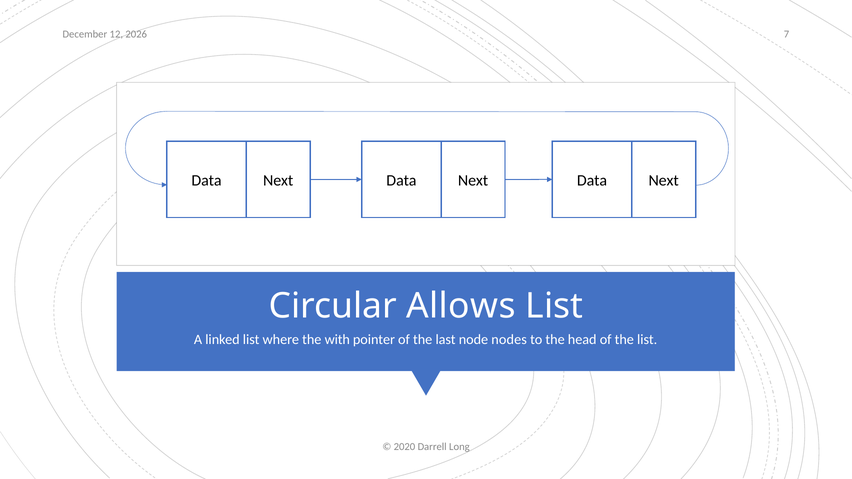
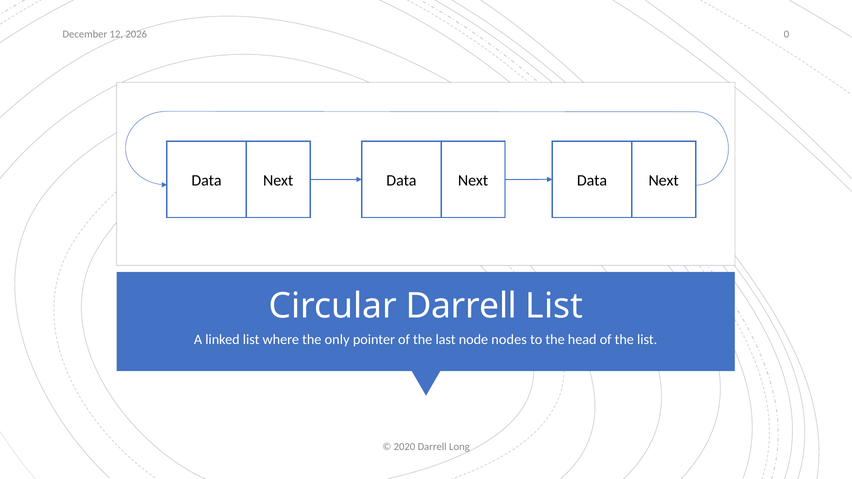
7: 7 -> 0 (787, 34)
Circular Allows: Allows -> Darrell (461, 306)
with: with -> only (337, 340)
